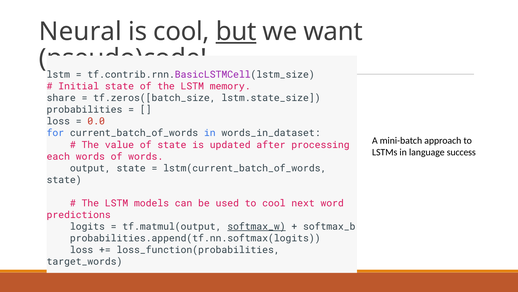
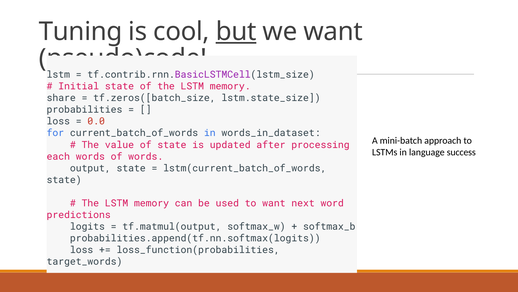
Neural: Neural -> Tuning (81, 32)
models: models -> memory (152, 203)
to cool: cool -> want (274, 203)
softmax_w underline: present -> none (256, 226)
